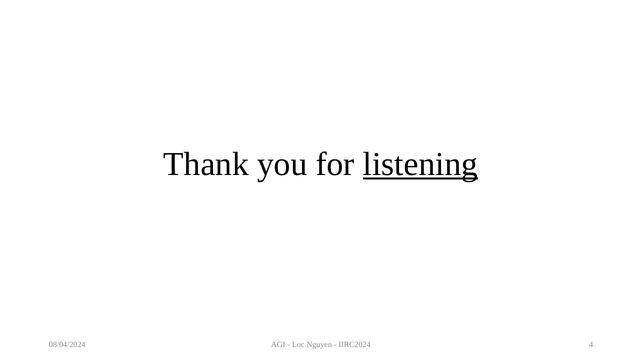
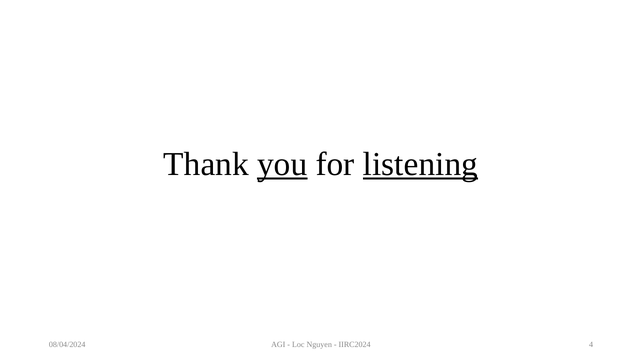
you underline: none -> present (282, 164)
